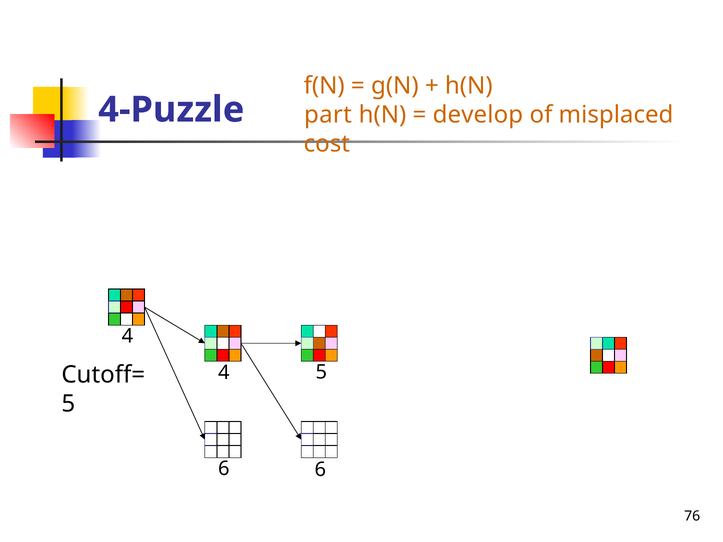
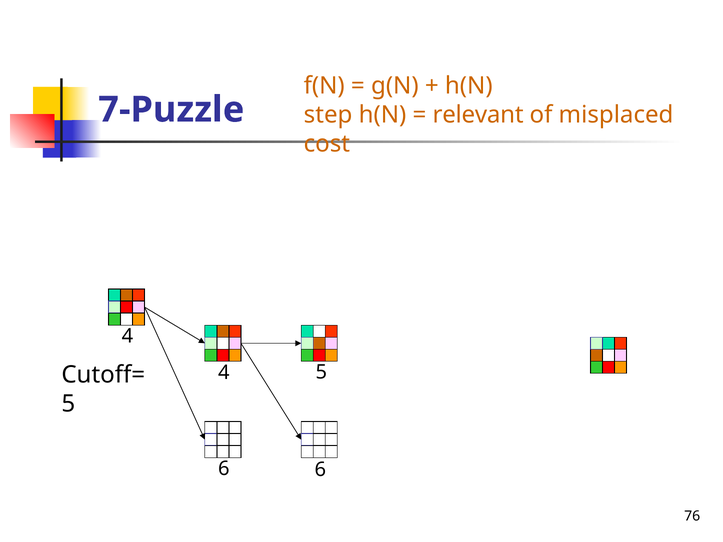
4-Puzzle: 4-Puzzle -> 7-Puzzle (171, 110)
part: part -> step (328, 115)
develop: develop -> relevant (478, 115)
